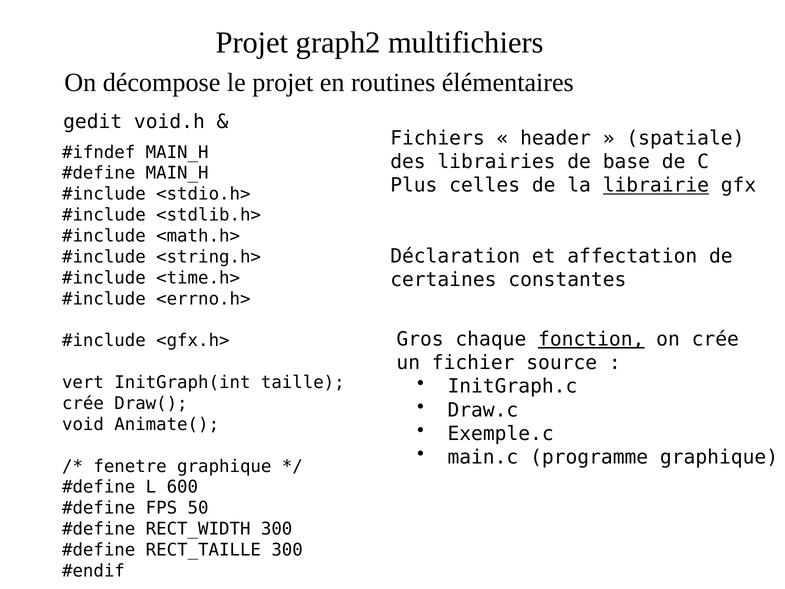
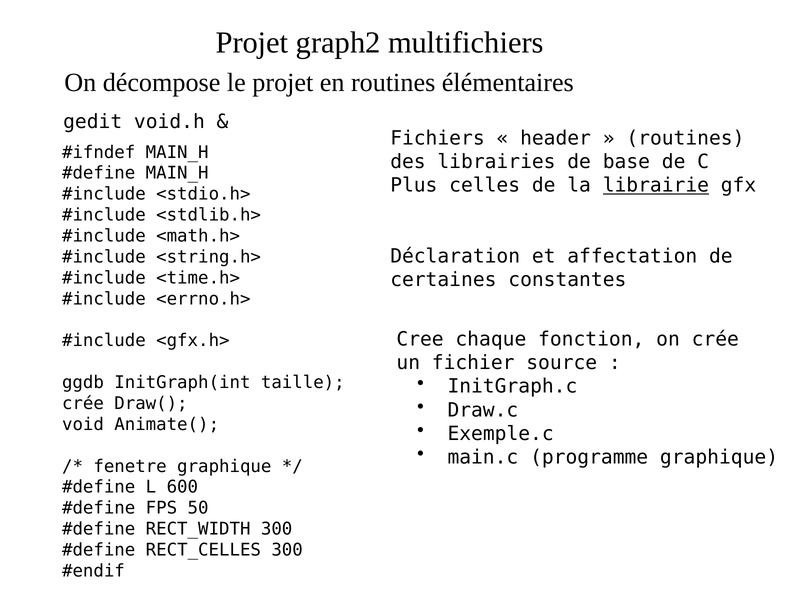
spatiale: spatiale -> routines (685, 138)
Gros: Gros -> Cree (420, 339)
fonction underline: present -> none (591, 339)
vert: vert -> ggdb (83, 382)
RECT_TAILLE: RECT_TAILLE -> RECT_CELLES (203, 550)
